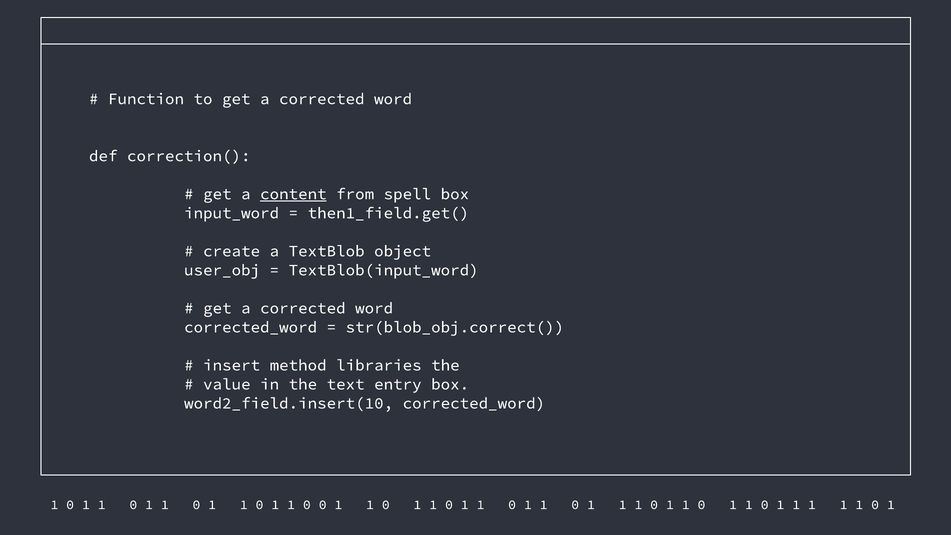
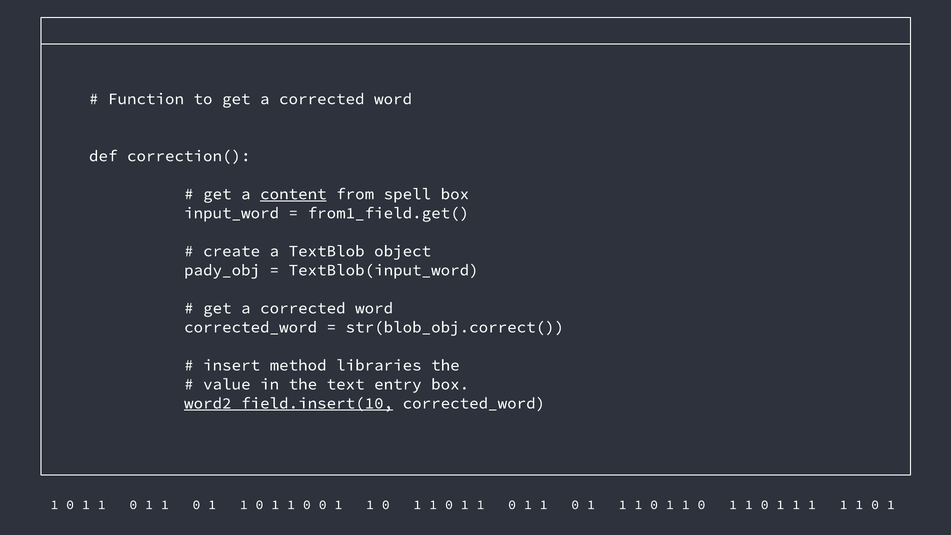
then1_field.get(: then1_field.get( -> from1_field.get( (388, 213)
user_obj: user_obj -> pady_obj (222, 270)
word2_field.insert(10 underline: none -> present (289, 403)
